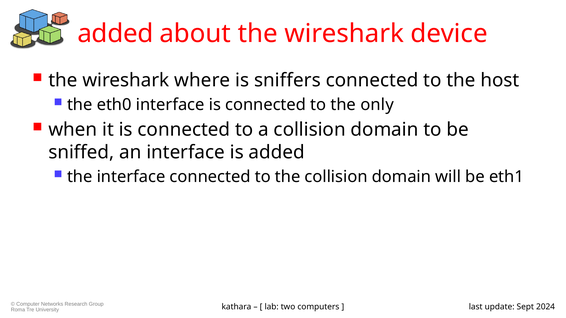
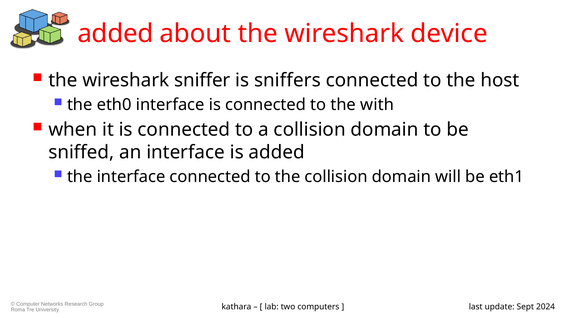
where: where -> sniffer (202, 80)
only: only -> with (377, 105)
